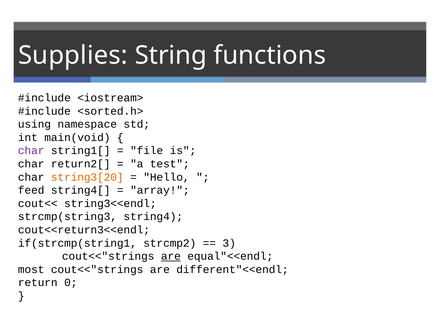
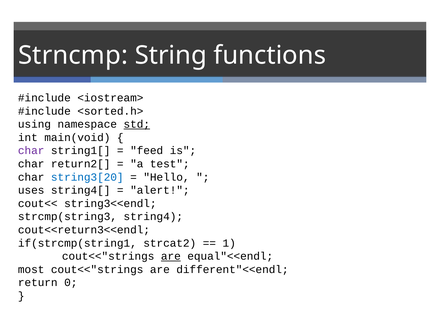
Supplies: Supplies -> Strncmp (73, 55)
std underline: none -> present (137, 124)
file: file -> feed (147, 151)
string3[20 colour: orange -> blue (87, 177)
feed: feed -> uses (31, 190)
array: array -> alert (160, 190)
strcmp2: strcmp2 -> strcat2 (170, 243)
3: 3 -> 1 (229, 243)
